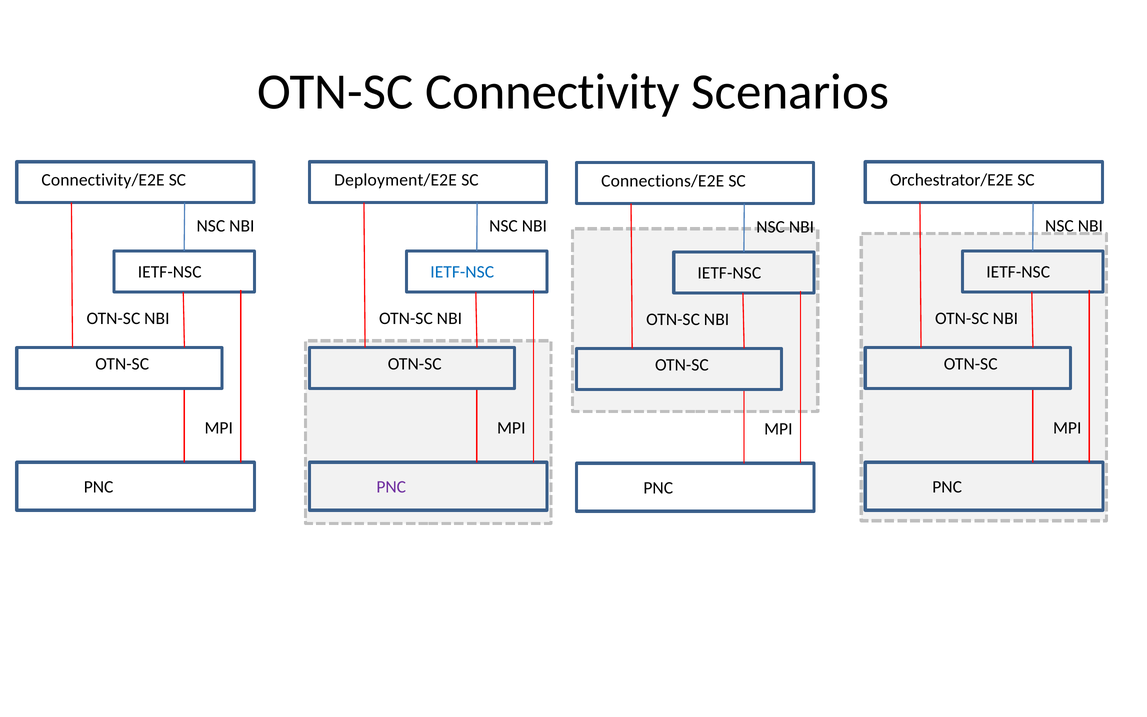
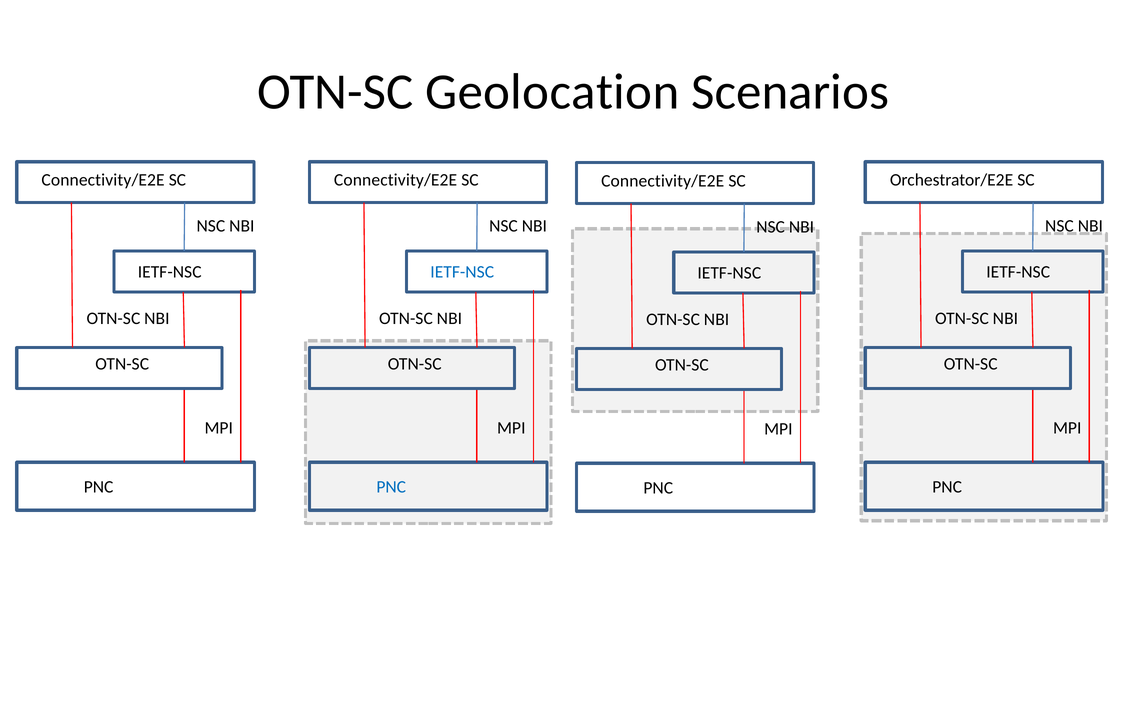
Connectivity: Connectivity -> Geolocation (552, 92)
Deployment/E2E: Deployment/E2E -> Connectivity/E2E (396, 180)
Connections/E2E: Connections/E2E -> Connectivity/E2E (663, 181)
PNC colour: purple -> blue (391, 487)
